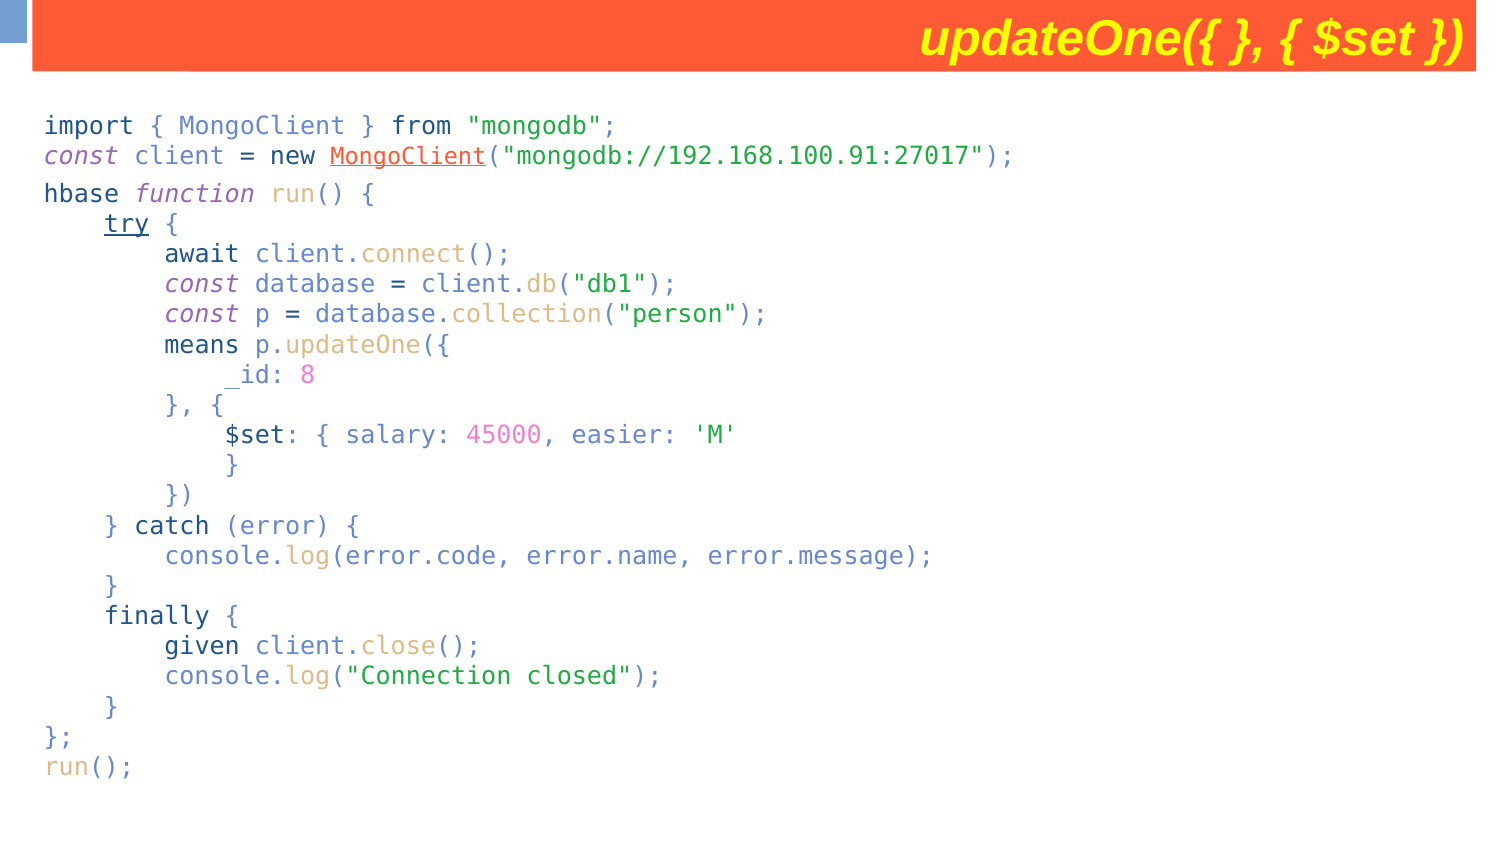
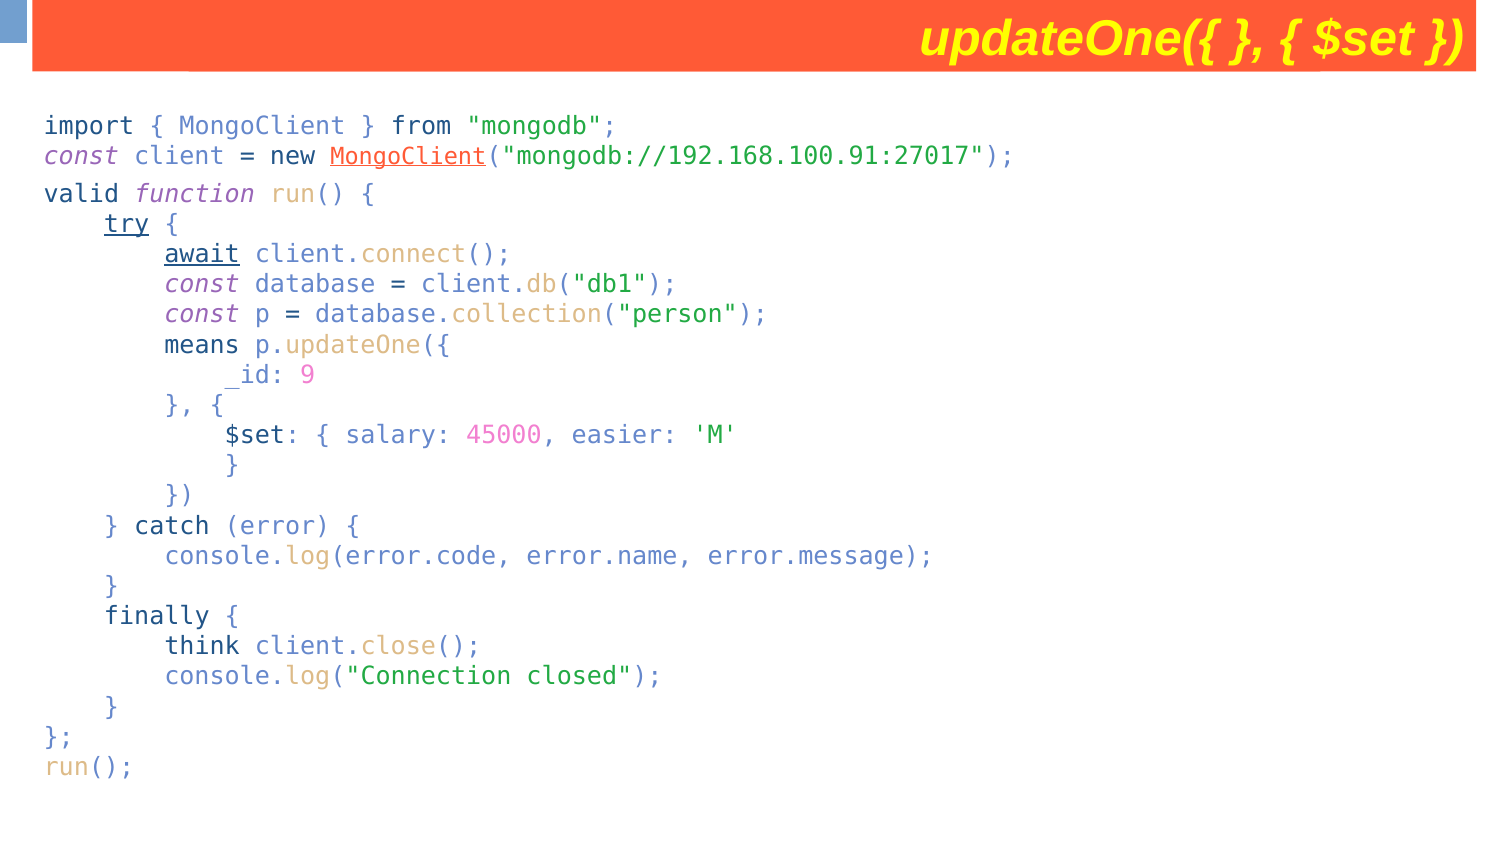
hbase: hbase -> valid (81, 194)
await underline: none -> present (202, 254)
8: 8 -> 9 (308, 375)
given: given -> think (202, 646)
